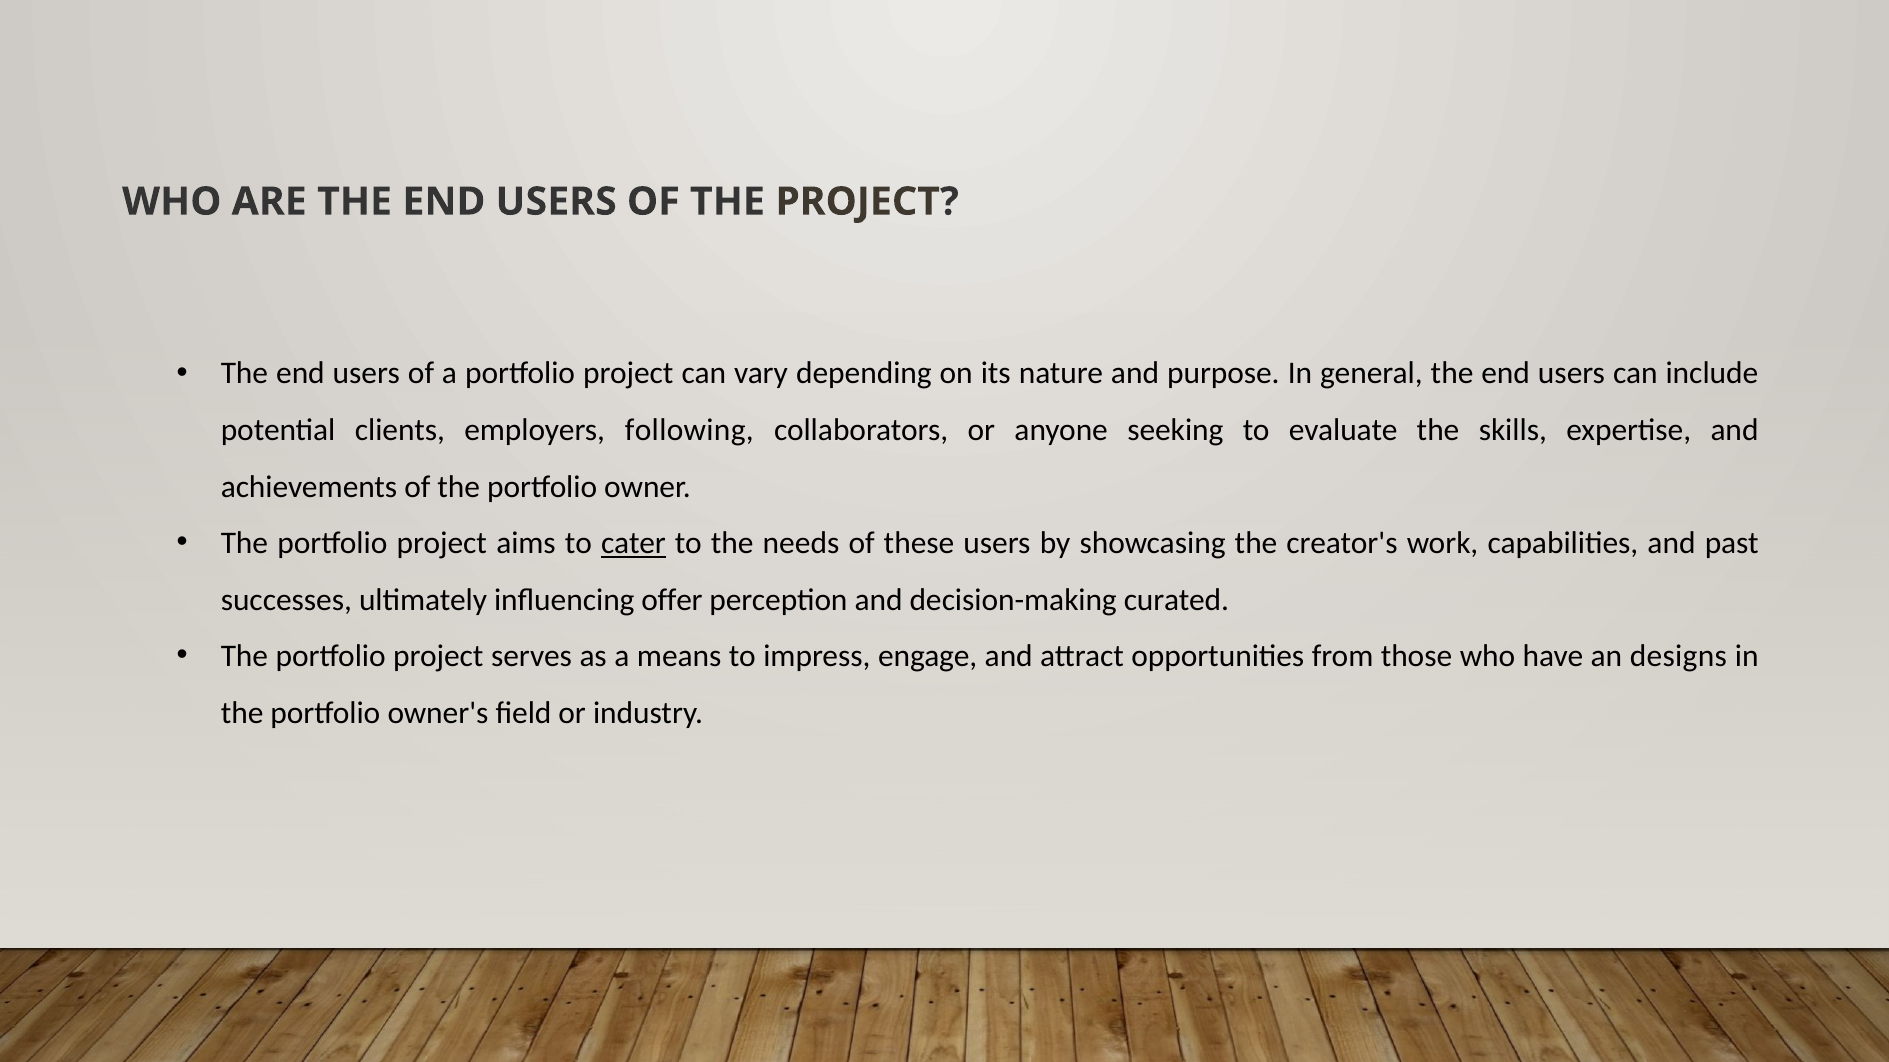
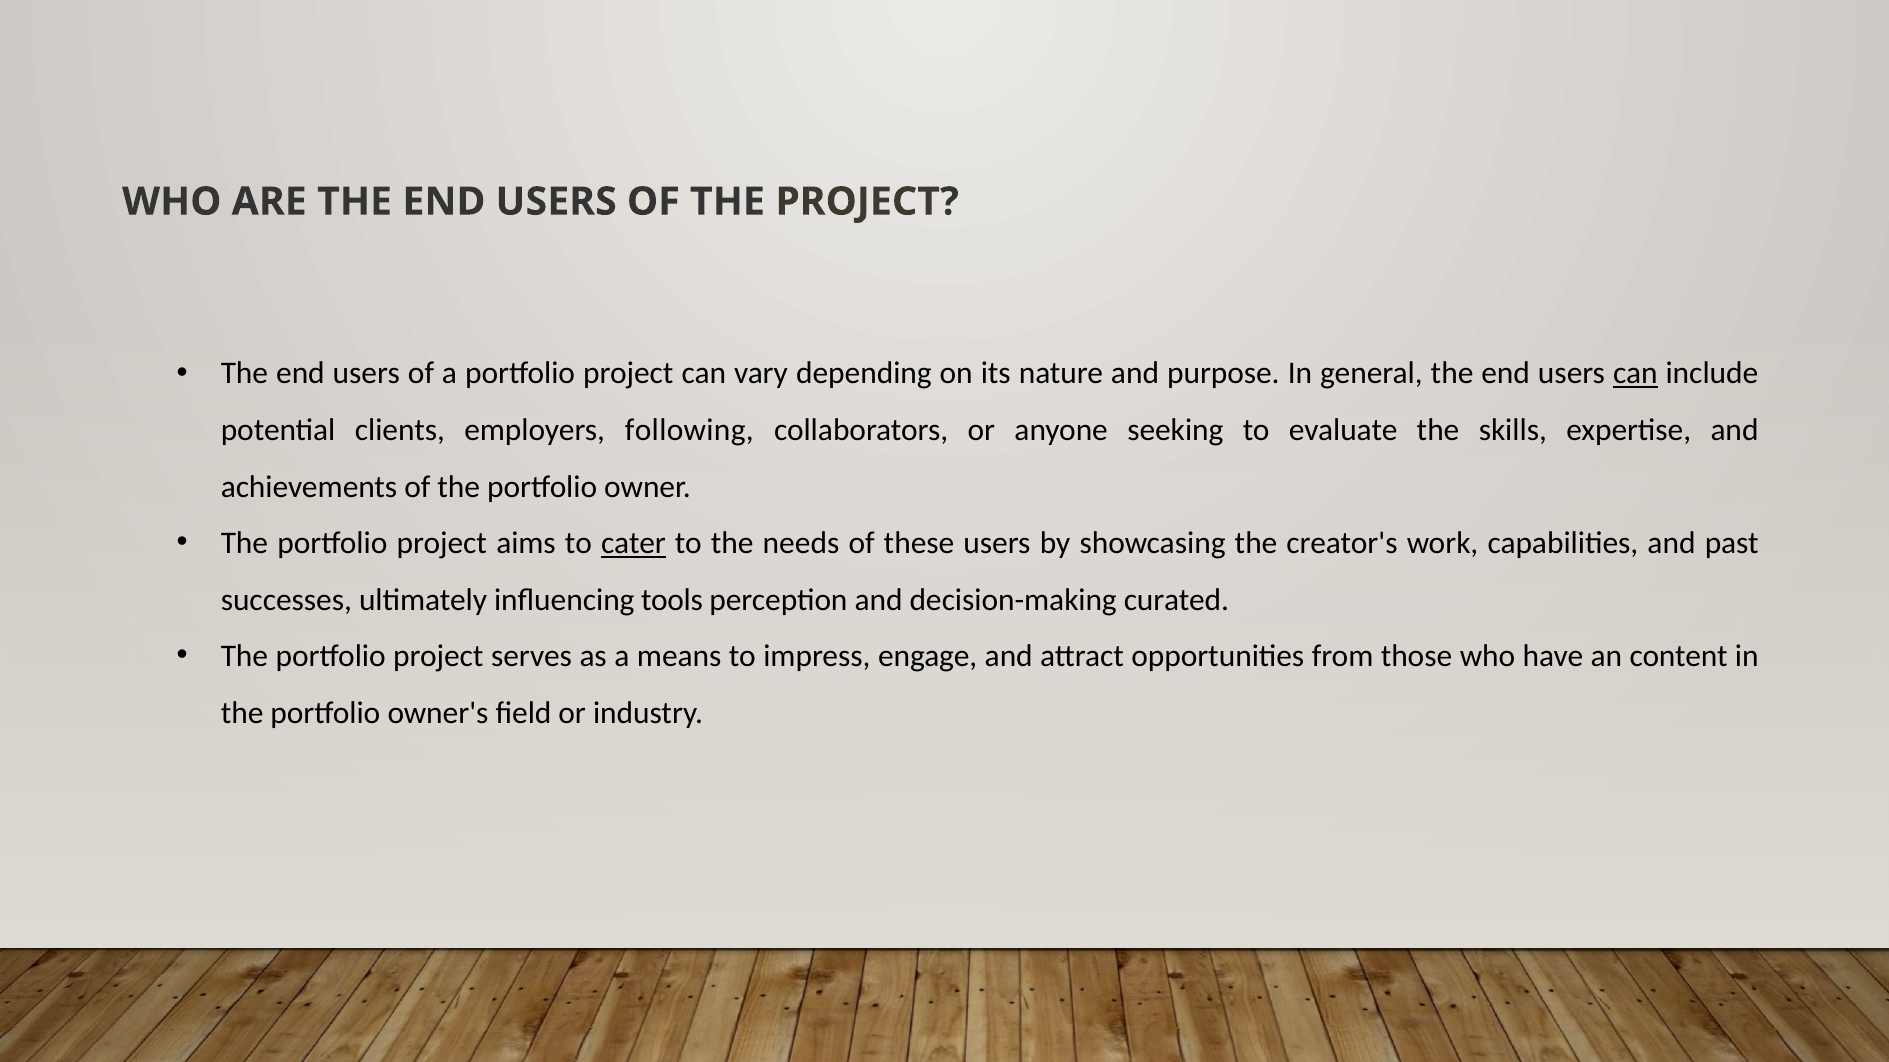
can underline: none -> present (1635, 374)
offer: offer -> tools (672, 600)
designs: designs -> content (1679, 657)
